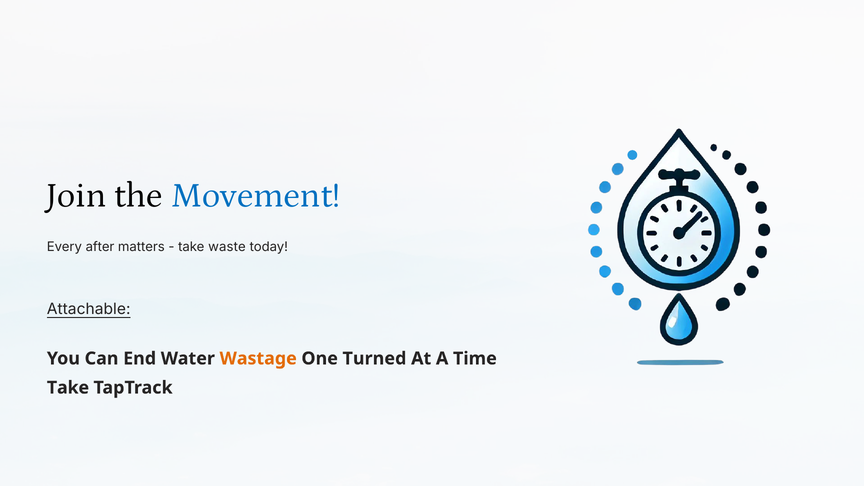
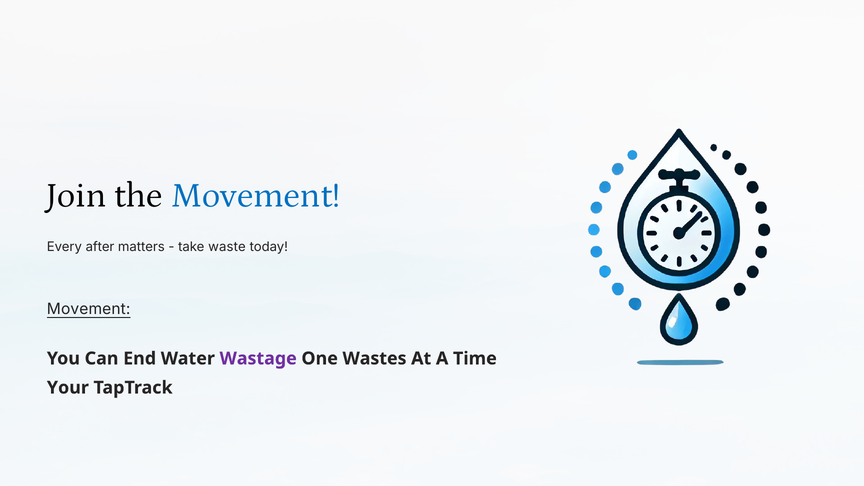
Attachable: Attachable -> Movement (89, 309)
Wastage colour: orange -> purple (258, 358)
Turned: Turned -> Wastes (375, 358)
Take: Take -> Your (68, 388)
